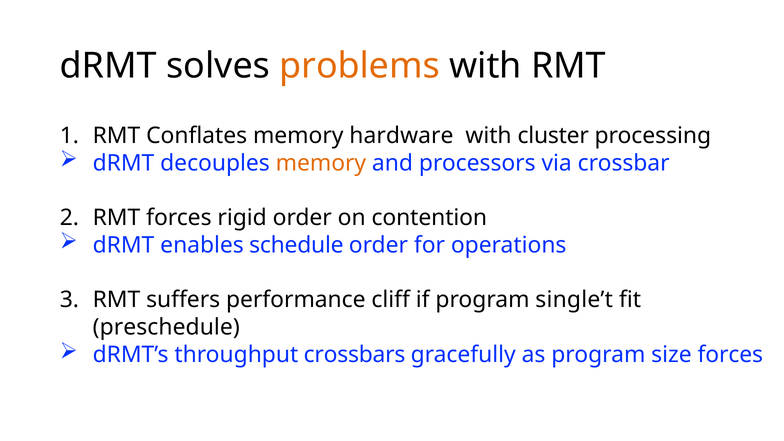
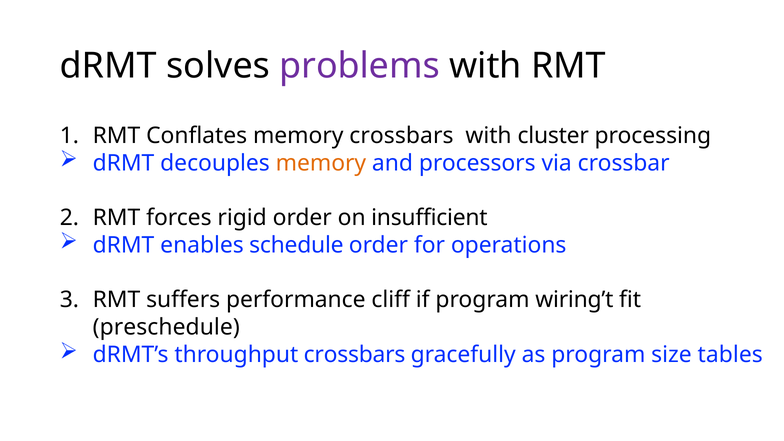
problems colour: orange -> purple (360, 66)
memory hardware: hardware -> crossbars (401, 136)
contention: contention -> insufficient (429, 218)
single’t: single’t -> wiring’t (574, 300)
size forces: forces -> tables (730, 355)
